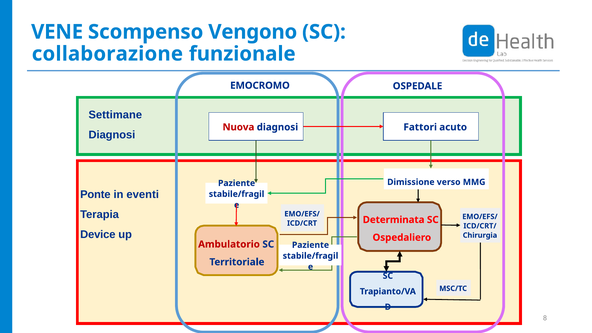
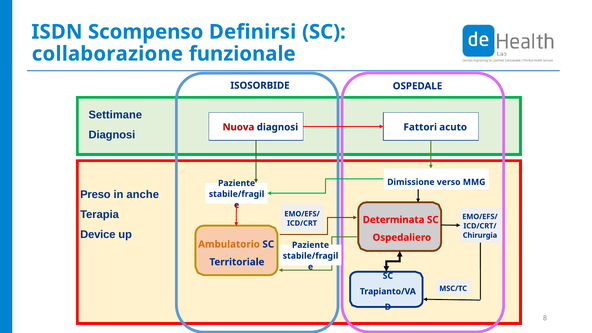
VENE: VENE -> ISDN (57, 32)
Vengono: Vengono -> Definirsi (253, 32)
EMOCROMO: EMOCROMO -> ISOSORBIDE (260, 86)
Ponte: Ponte -> Preso (95, 195)
eventi: eventi -> anche (143, 195)
Ambulatorio colour: red -> orange (229, 244)
